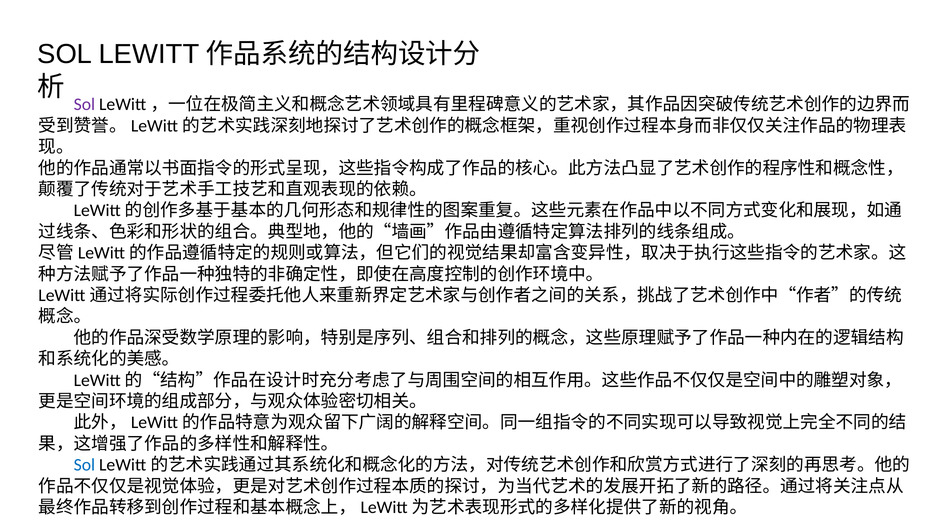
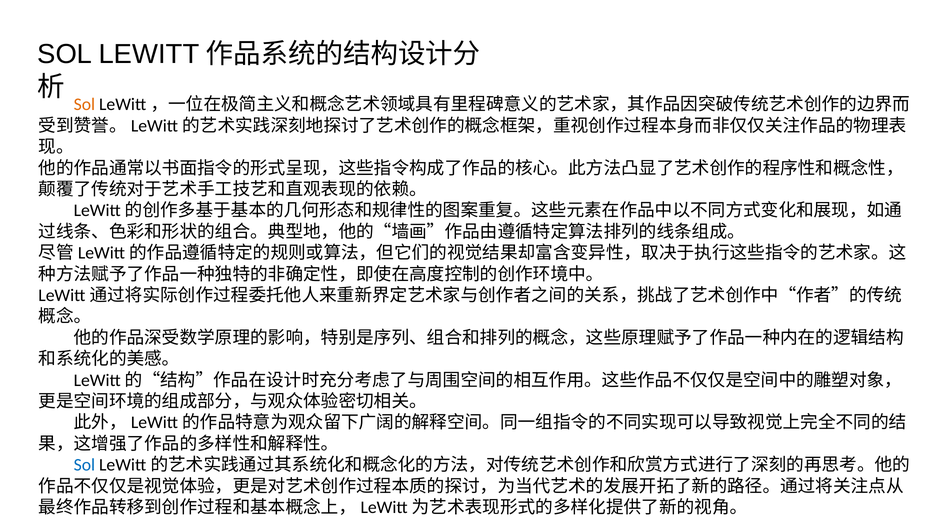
Sol colour: purple -> orange (84, 105)
